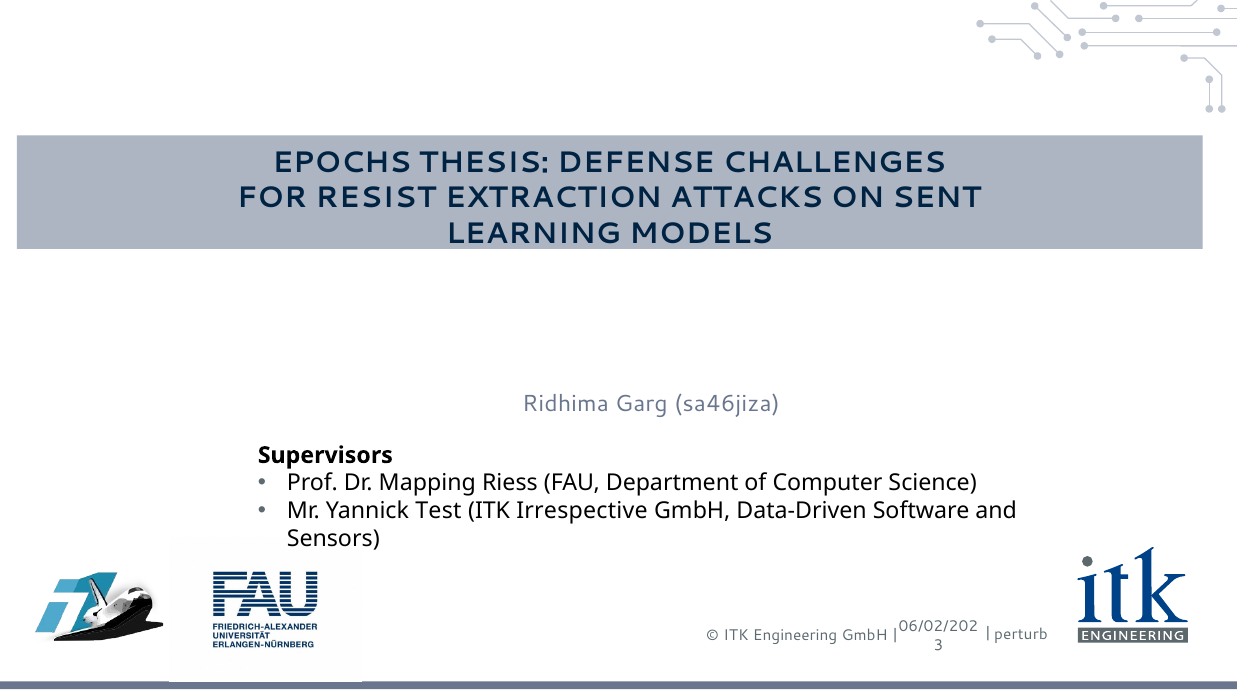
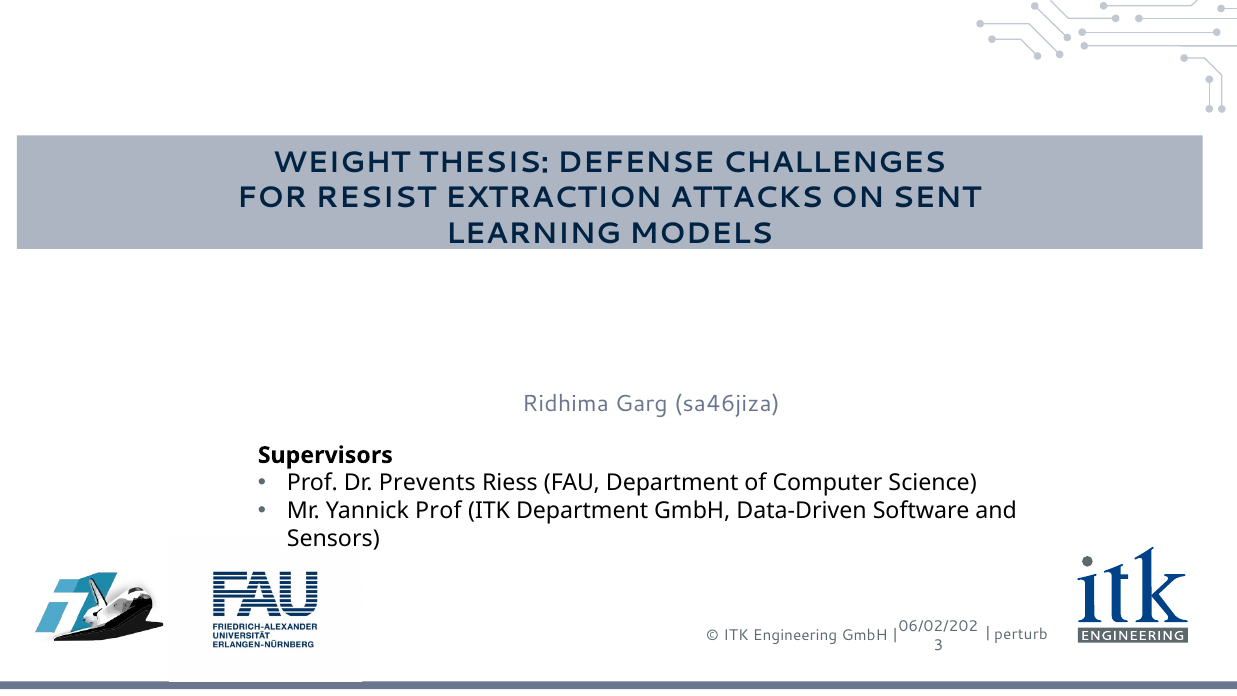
EPOCHS: EPOCHS -> WEIGHT (342, 162)
Mapping: Mapping -> Prevents (427, 483)
Yannick Test: Test -> Prof (438, 511)
ITK Irrespective: Irrespective -> Department (582, 511)
